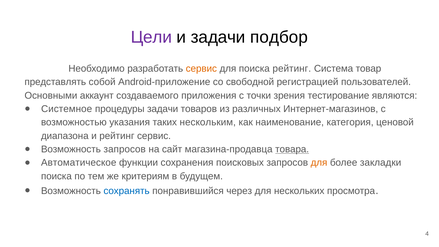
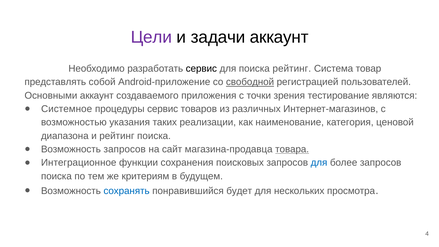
задачи подбор: подбор -> аккаунт (279, 37)
сервис colour: orange -> black (201, 69)
свободной underline: none -> present (250, 82)
процедуры задачи: задачи -> сервис (163, 109)
нескольким: нескольким -> реализации (208, 122)
рейтинг сервис: сервис -> поиска (154, 136)
Автоматическое: Автоматическое -> Интеграционное (79, 163)
для colour: orange -> blue (319, 163)
более закладки: закладки -> запросов (381, 163)
через: через -> будет (239, 191)
